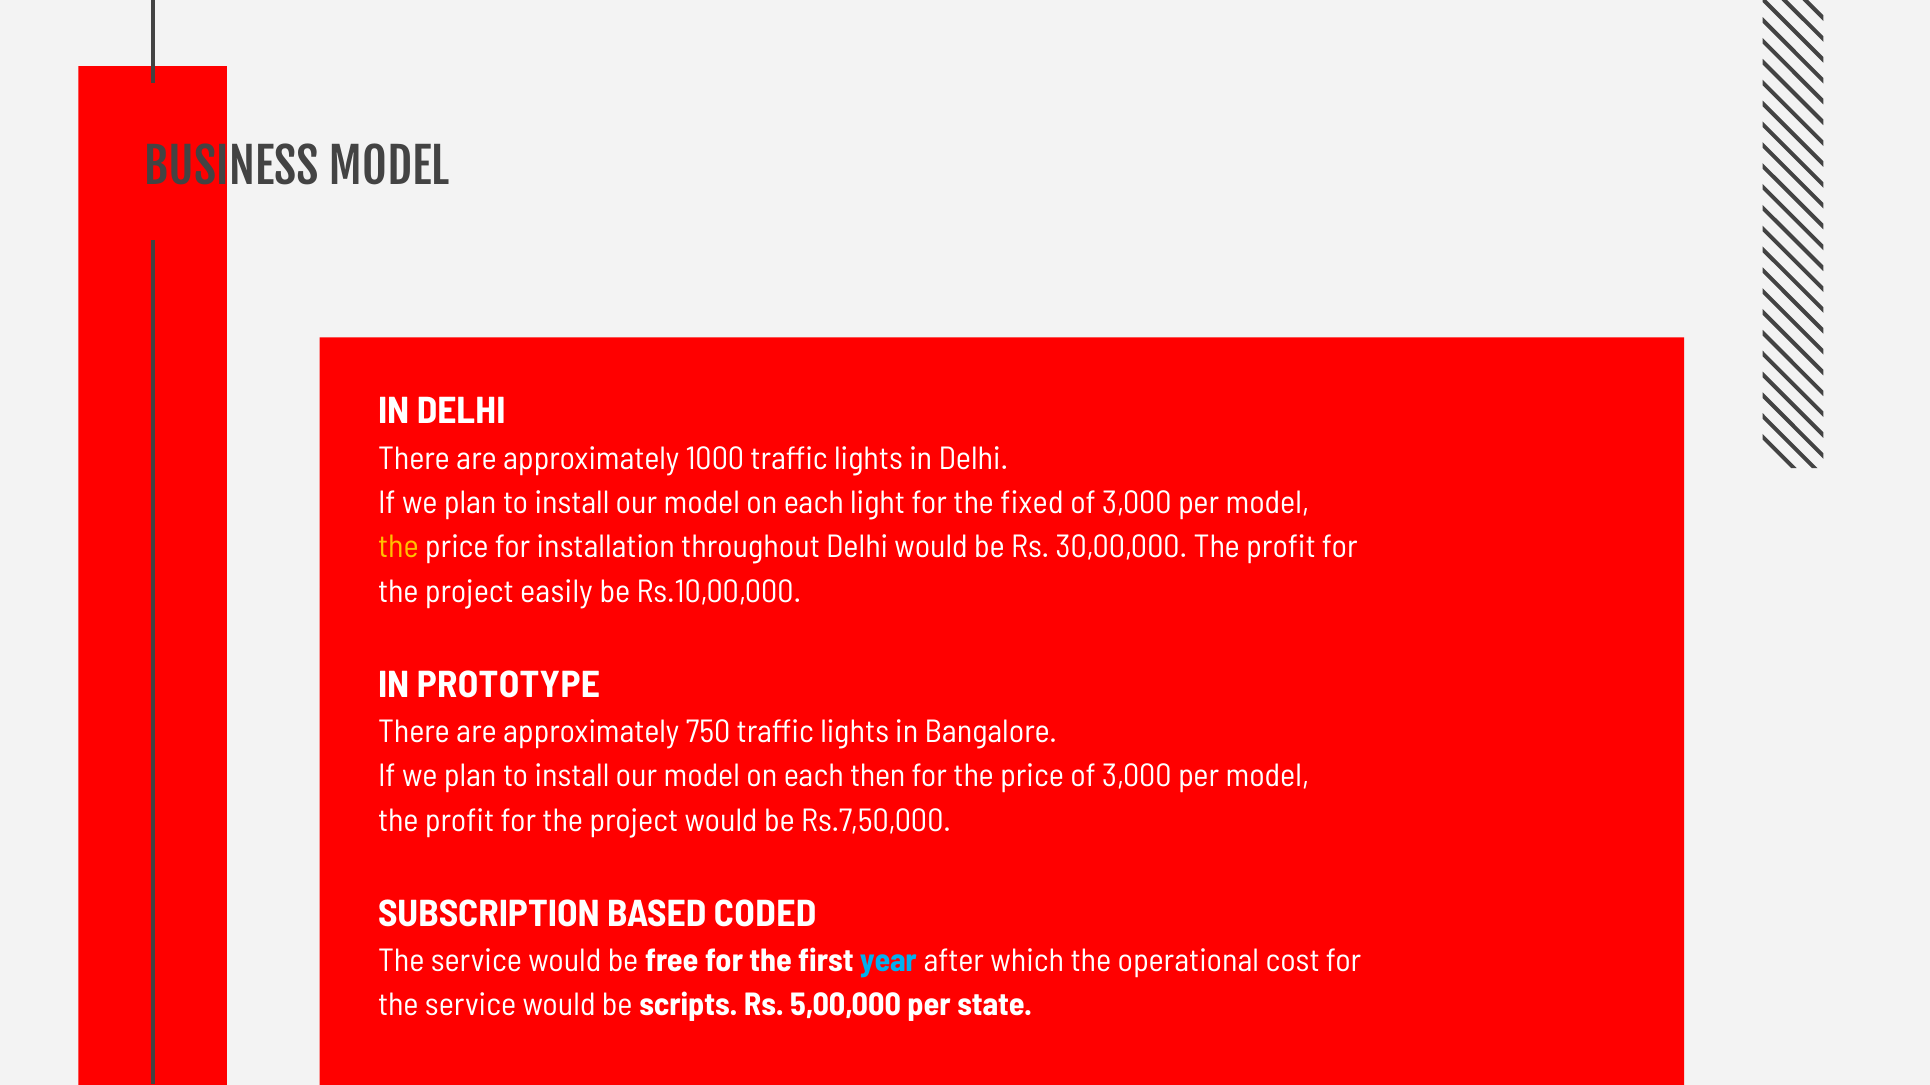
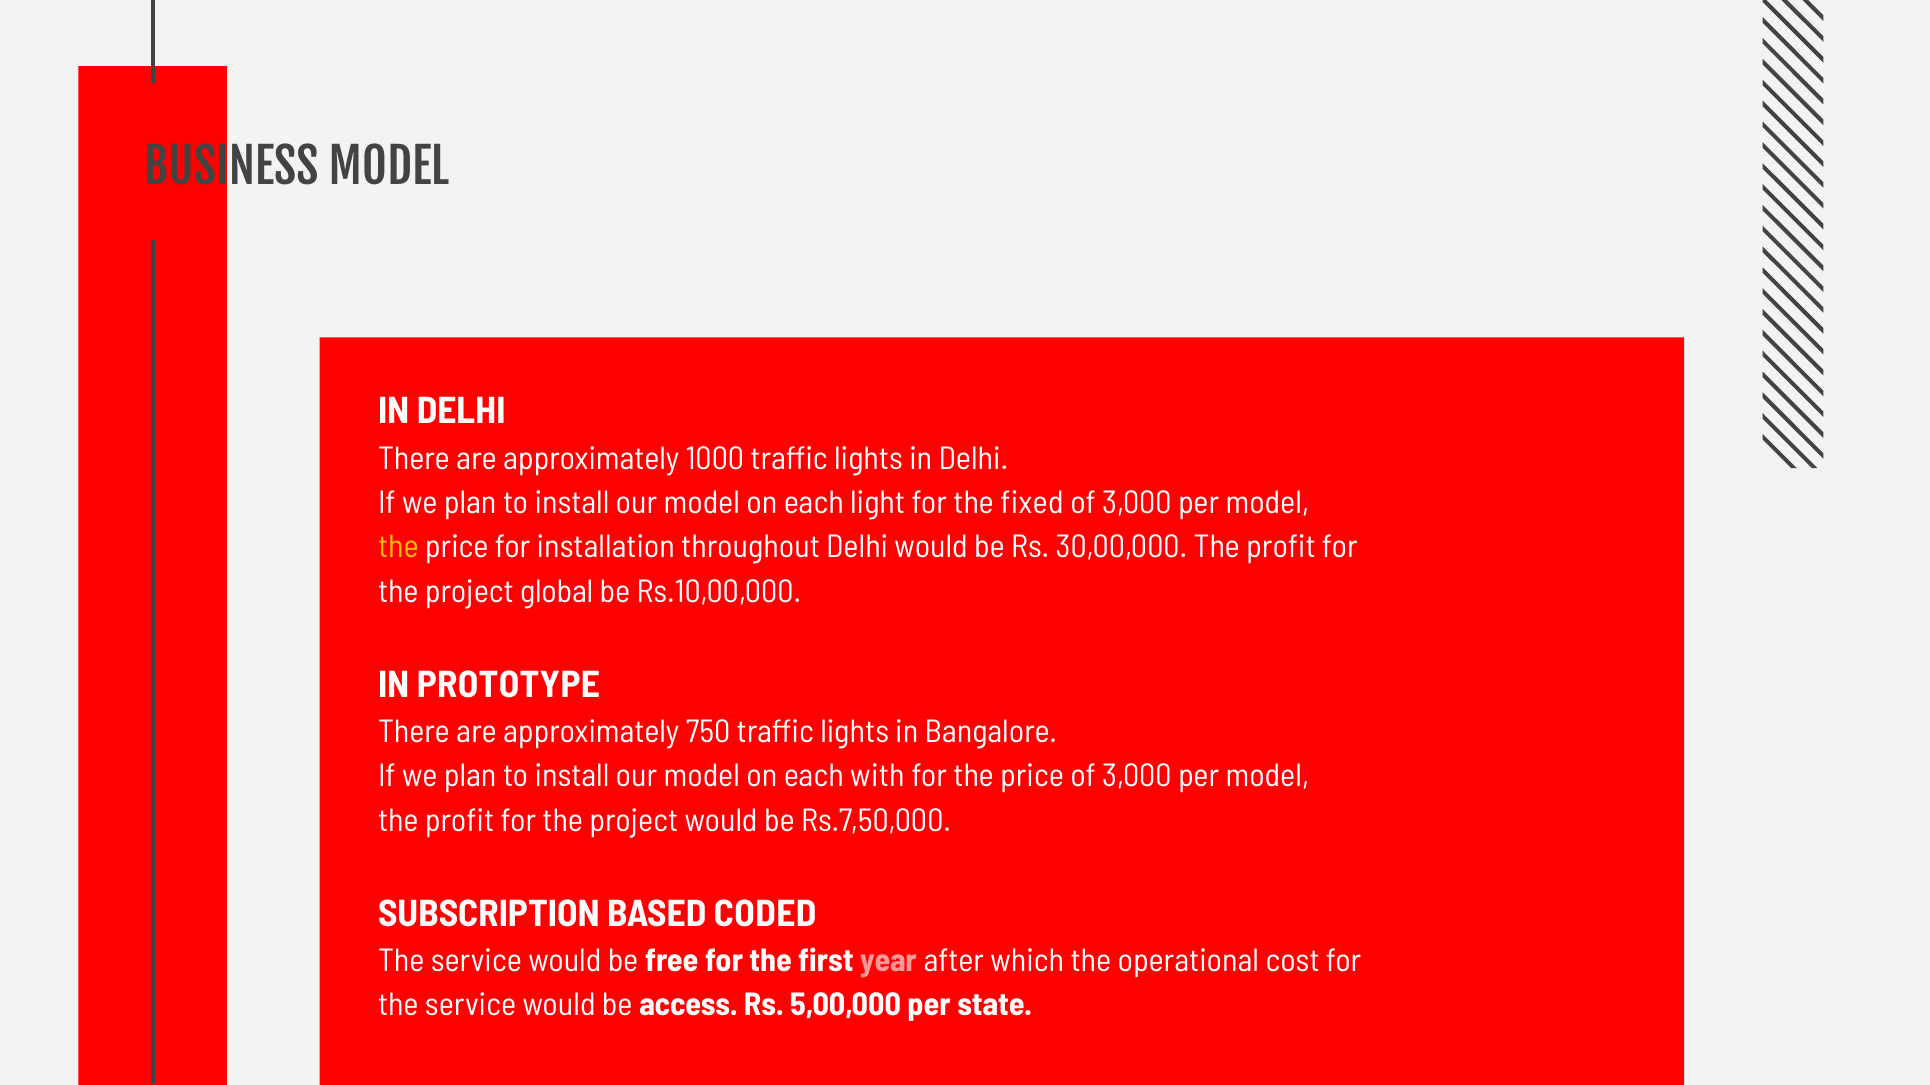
easily: easily -> global (557, 592)
then: then -> with (877, 777)
year colour: light blue -> pink (888, 962)
scripts: scripts -> access (688, 1006)
